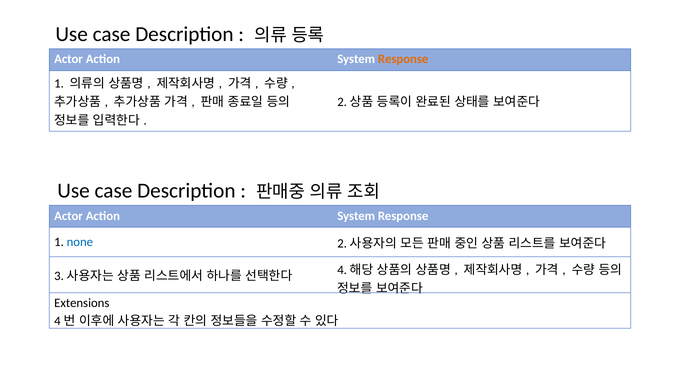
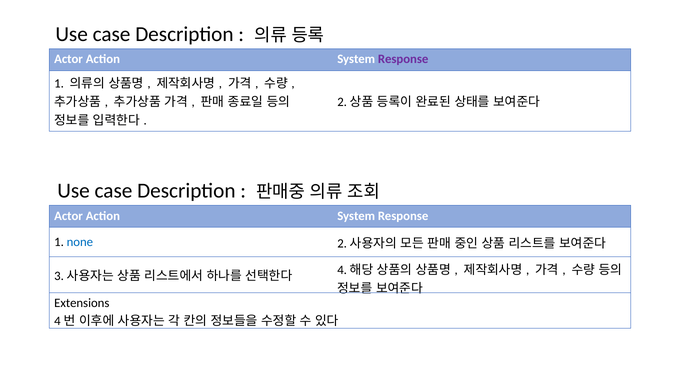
Response colour: orange -> purple (403, 59)
